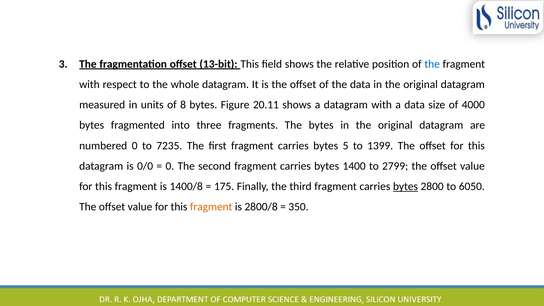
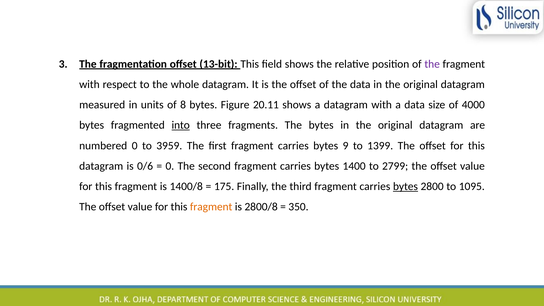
the colour: blue -> purple (432, 64)
into underline: none -> present (181, 125)
7235: 7235 -> 3959 (169, 146)
5: 5 -> 9 (346, 146)
0/0: 0/0 -> 0/6 (145, 166)
6050: 6050 -> 1095 (472, 186)
